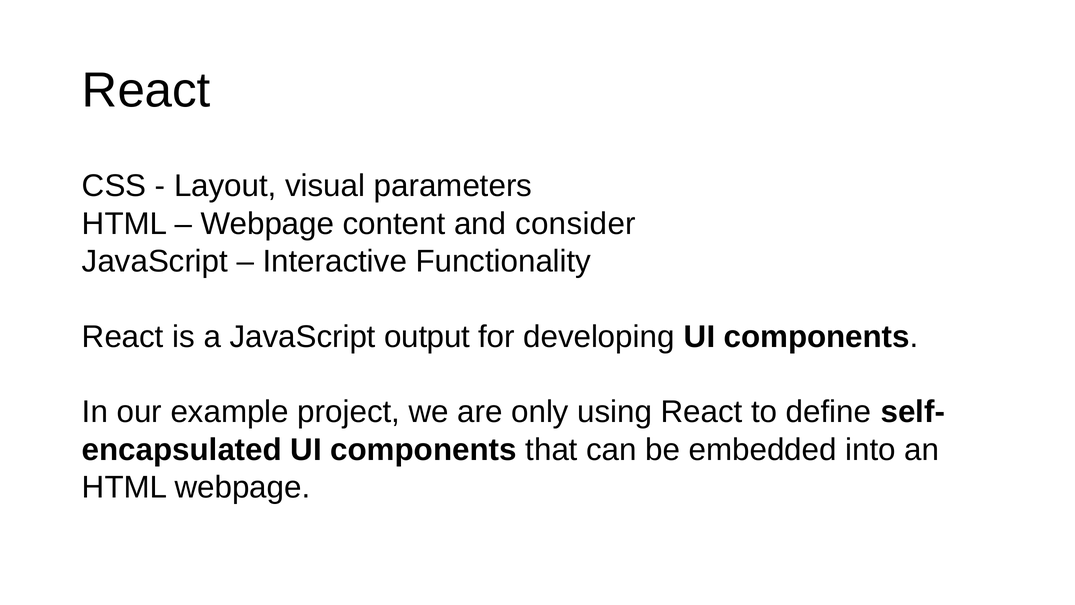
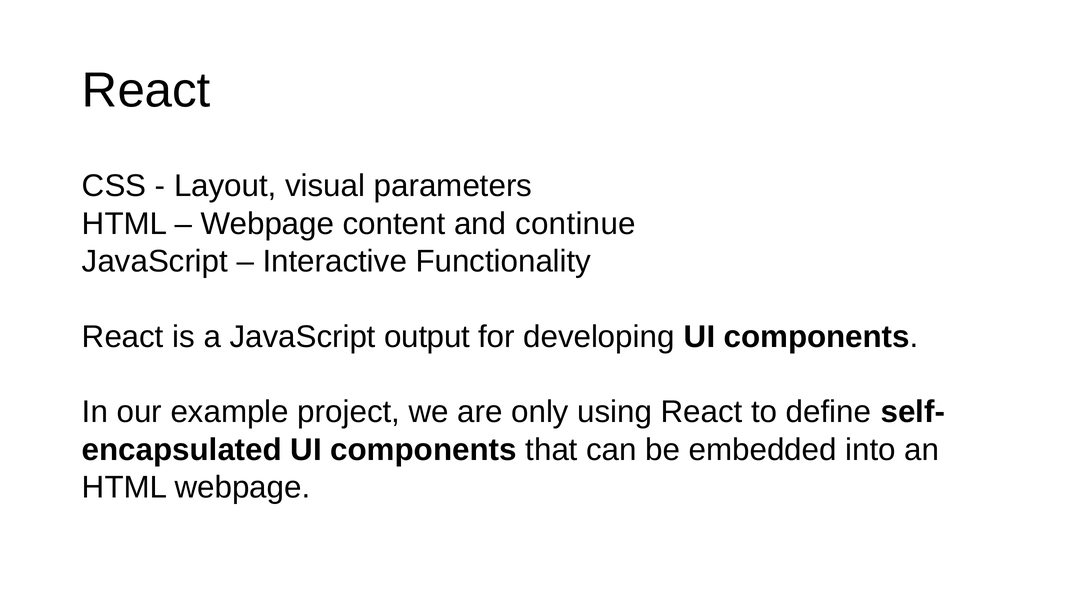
consider: consider -> continue (576, 224)
